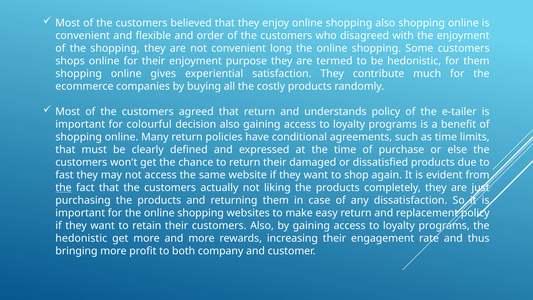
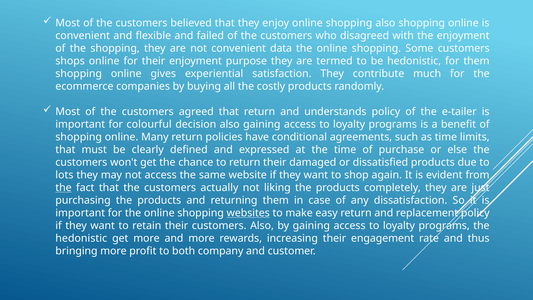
order: order -> failed (210, 36)
long: long -> data (281, 48)
fast: fast -> lots (64, 175)
websites underline: none -> present (248, 213)
